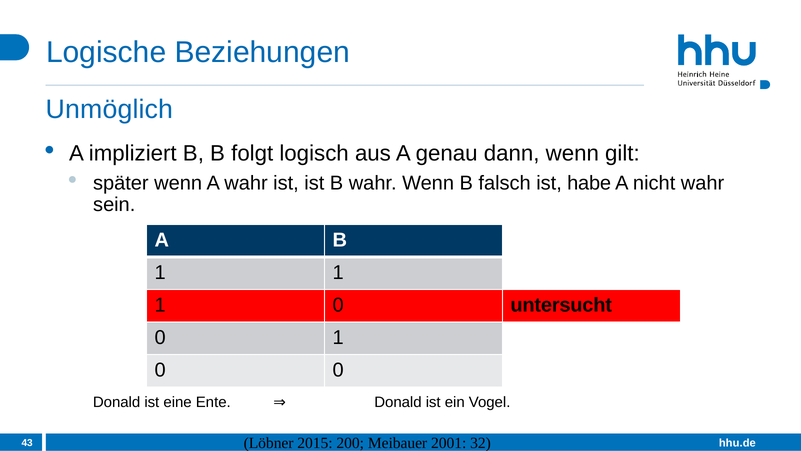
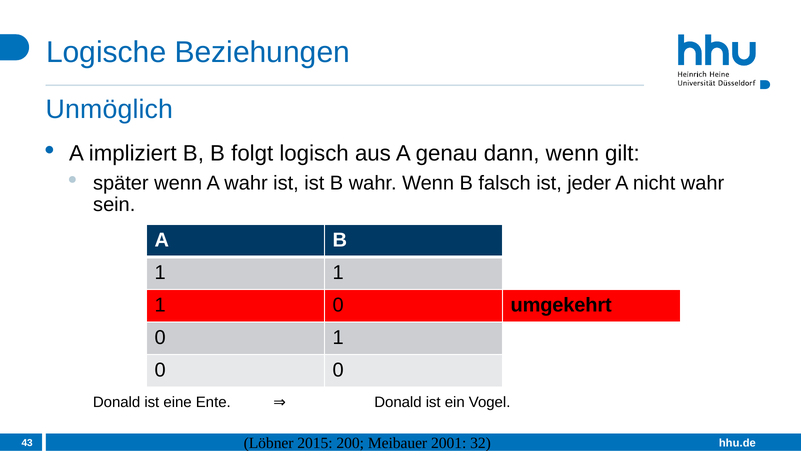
habe: habe -> jeder (589, 183)
untersucht: untersucht -> umgekehrt (561, 305)
